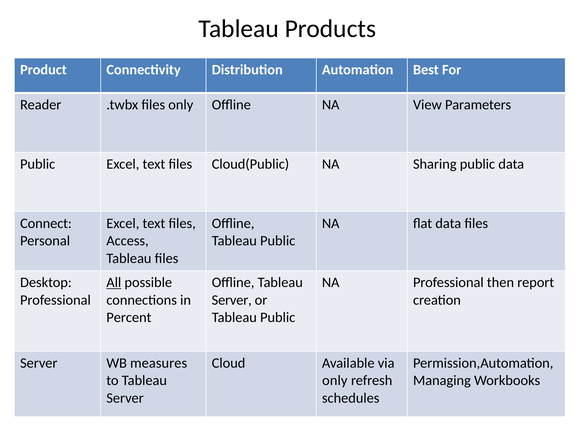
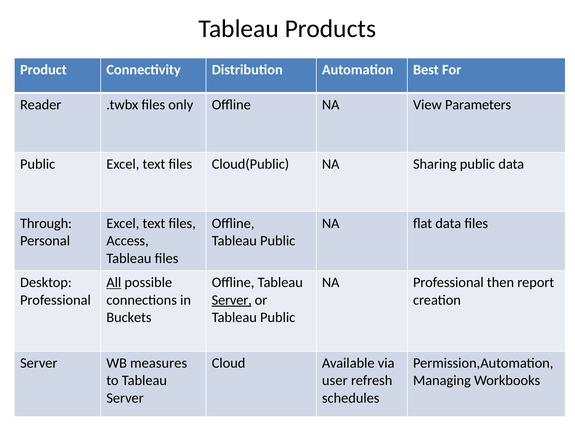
Connect: Connect -> Through (46, 223)
Server underline: none -> present (232, 300)
Percent: Percent -> Buckets (129, 318)
only: only -> user (335, 381)
